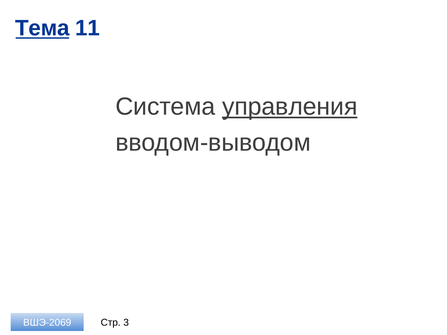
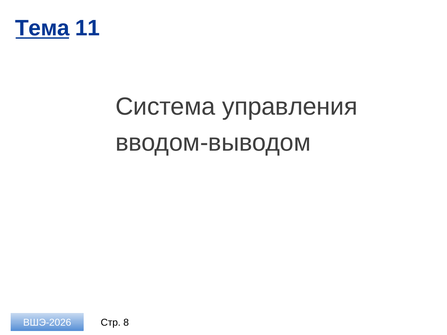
управления underline: present -> none (290, 107)
ВШЭ-2069: ВШЭ-2069 -> ВШЭ-2026 (47, 323)
3: 3 -> 8 (126, 323)
